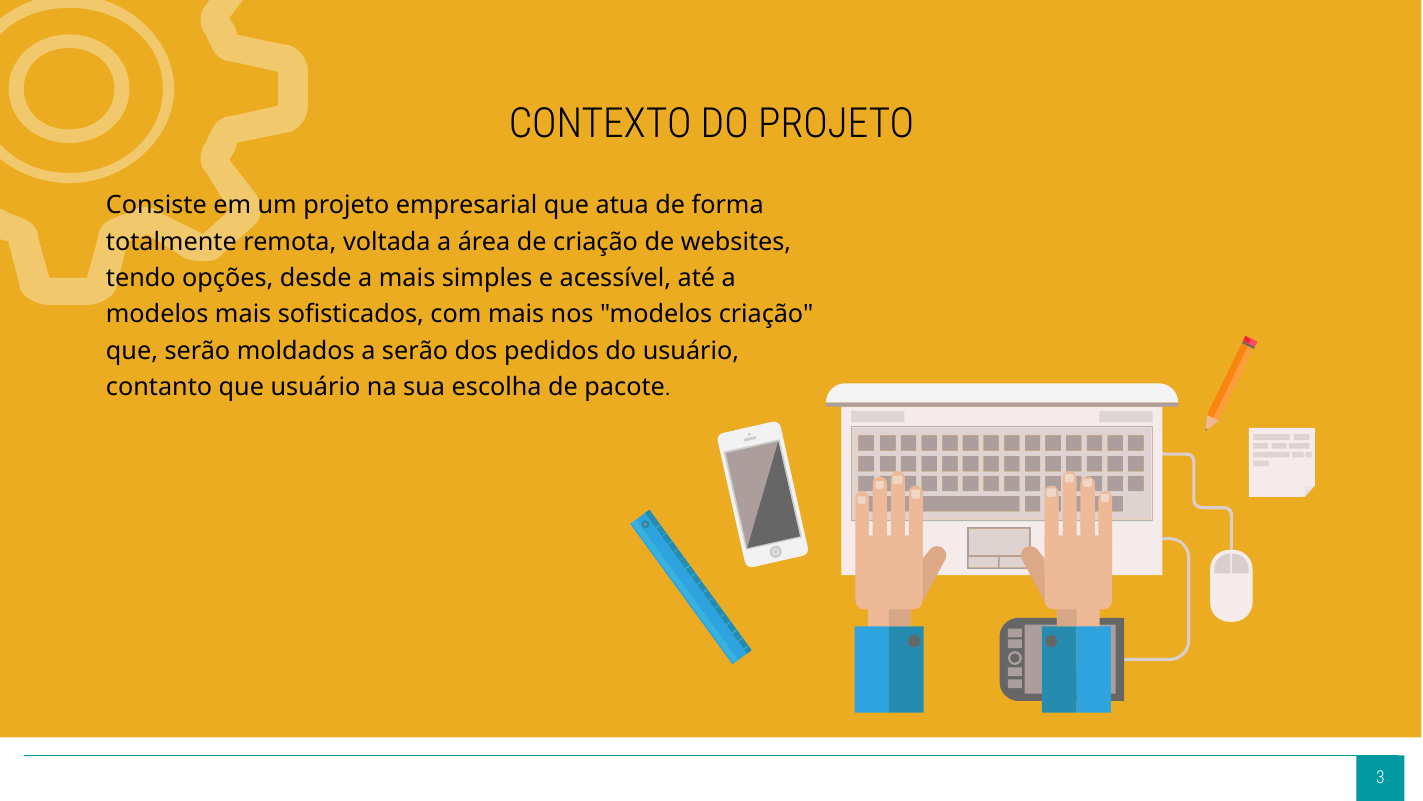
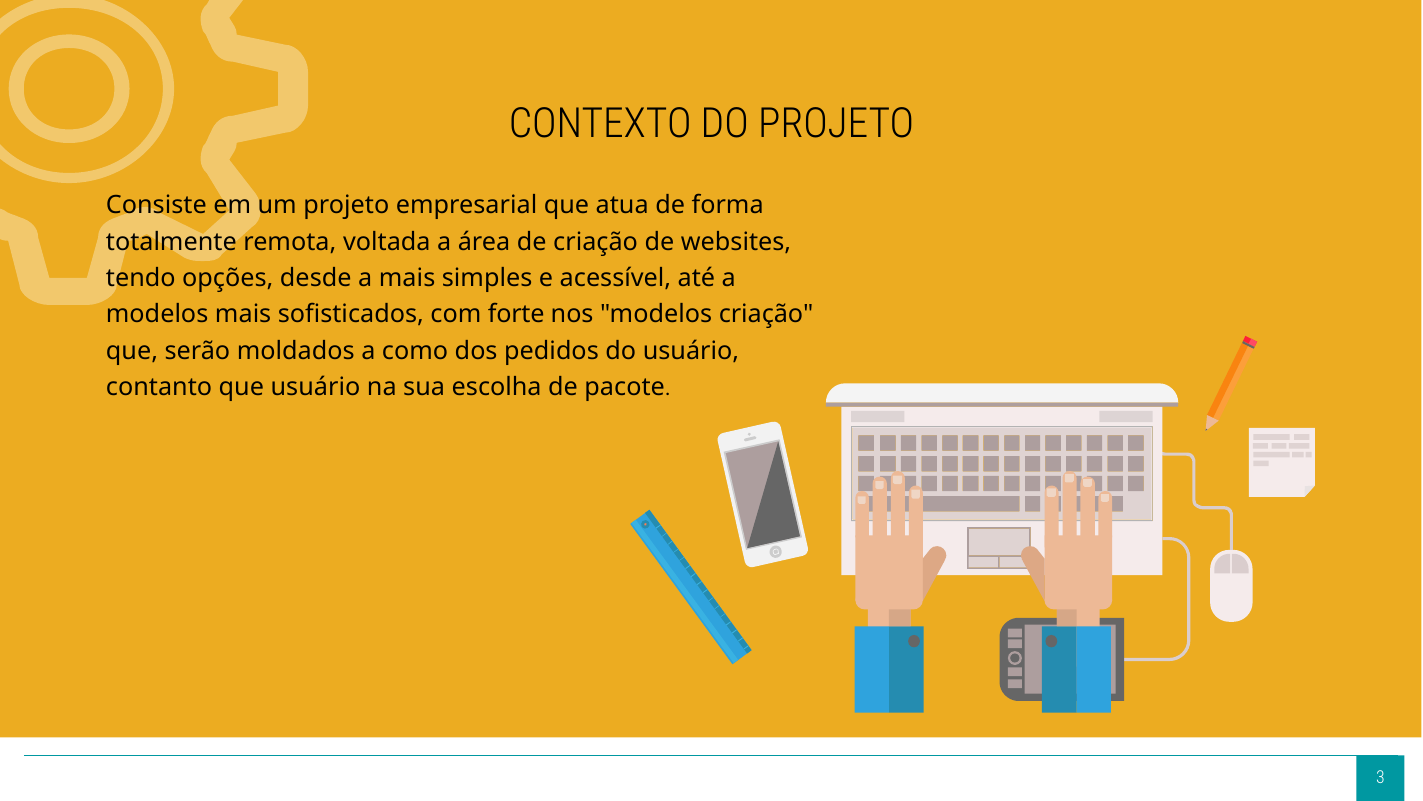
com mais: mais -> forte (516, 314)
a serão: serão -> como (415, 351)
